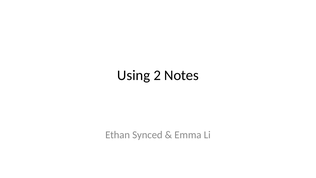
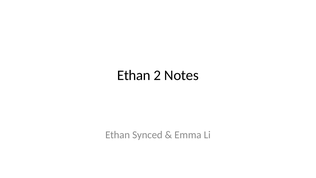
Using: Using -> Ethan (134, 75)
